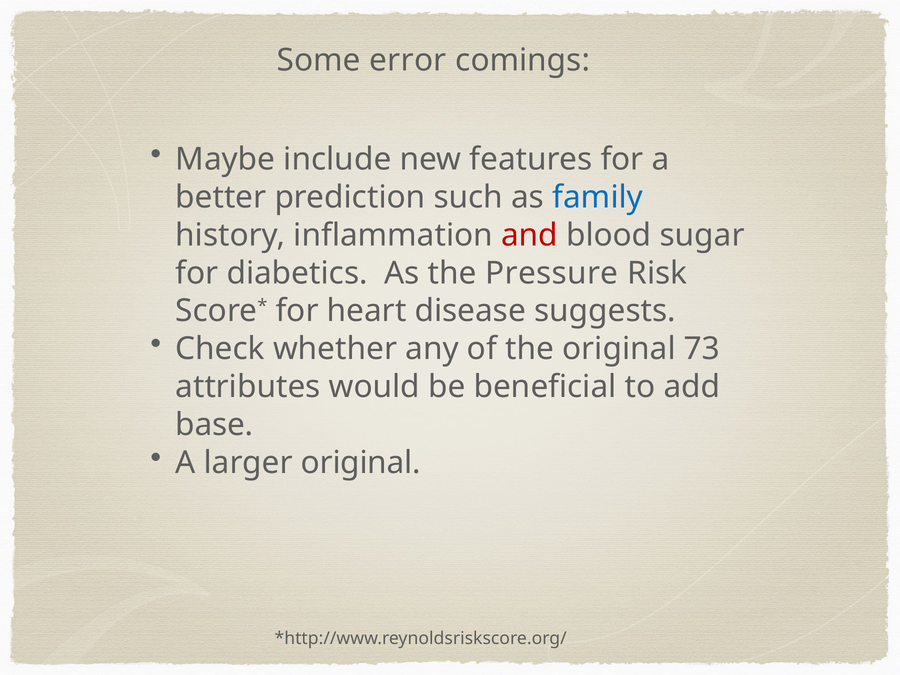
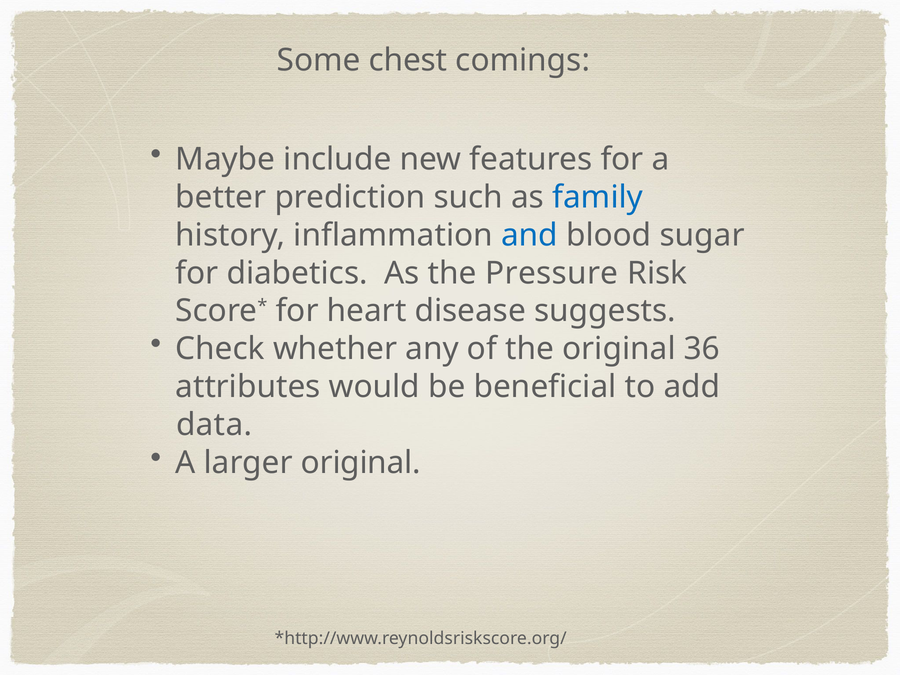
error: error -> chest (408, 60)
and colour: red -> blue (530, 235)
73: 73 -> 36 (702, 349)
base: base -> data (214, 425)
